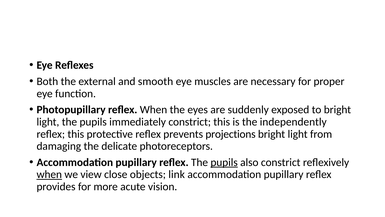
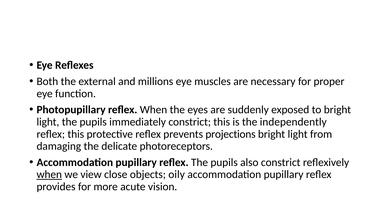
smooth: smooth -> millions (156, 81)
pupils underline: present -> none (224, 162)
link: link -> oily (177, 174)
